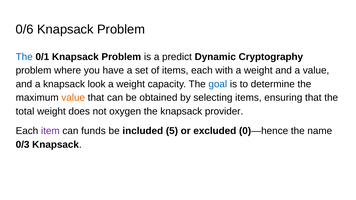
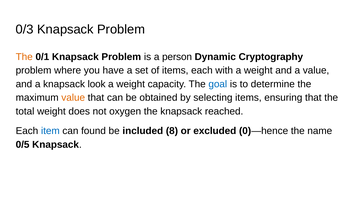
0/6: 0/6 -> 0/3 (25, 29)
The colour: blue -> orange (24, 57)
predict: predict -> person (177, 57)
provider: provider -> reached (224, 112)
item colour: purple -> blue (50, 131)
funds: funds -> found (94, 131)
5: 5 -> 8 (172, 131)
0/3: 0/3 -> 0/5 (23, 145)
